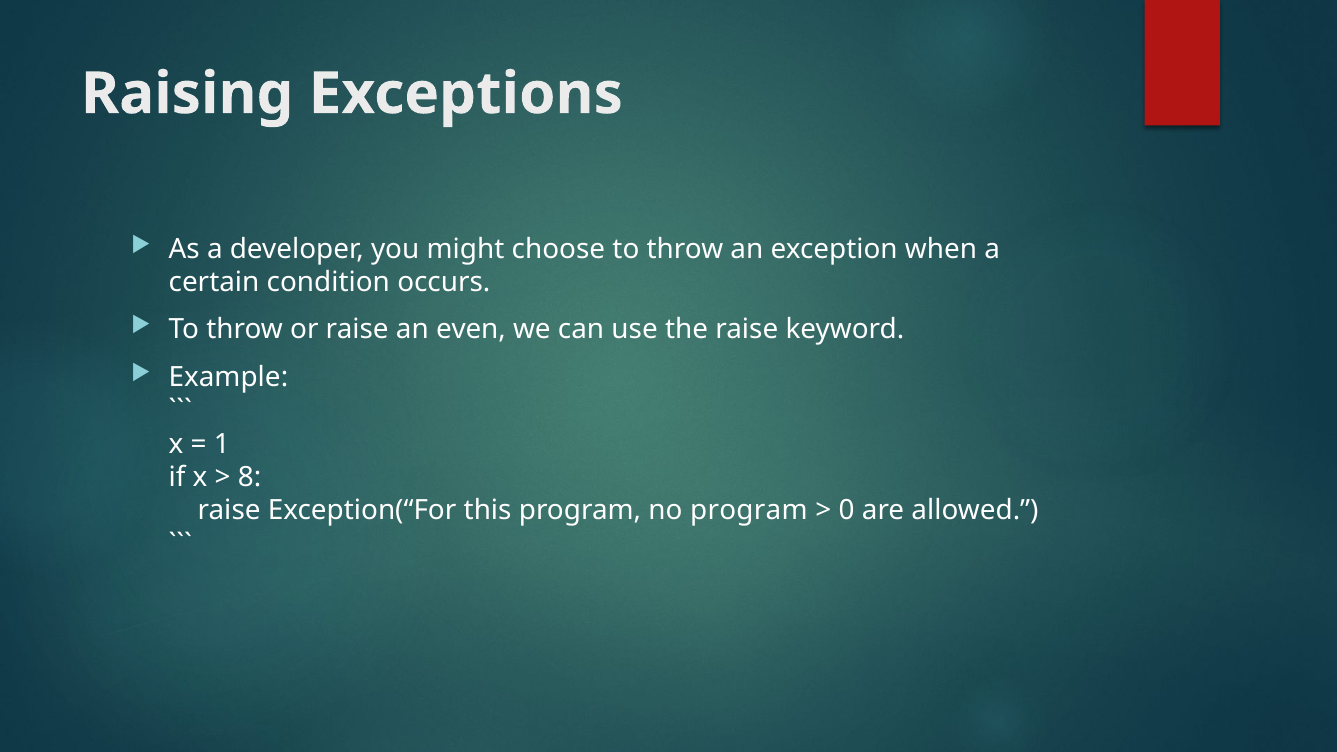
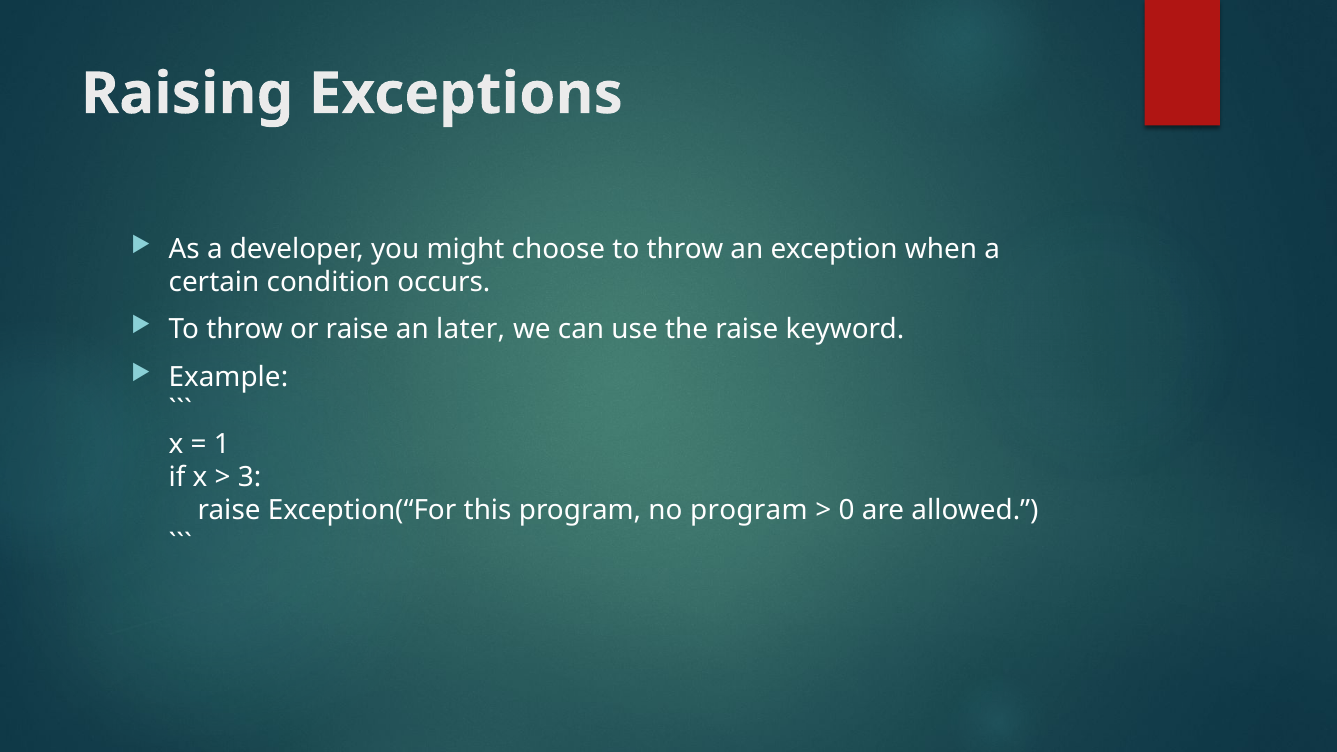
even: even -> later (471, 330)
8: 8 -> 3 (250, 477)
